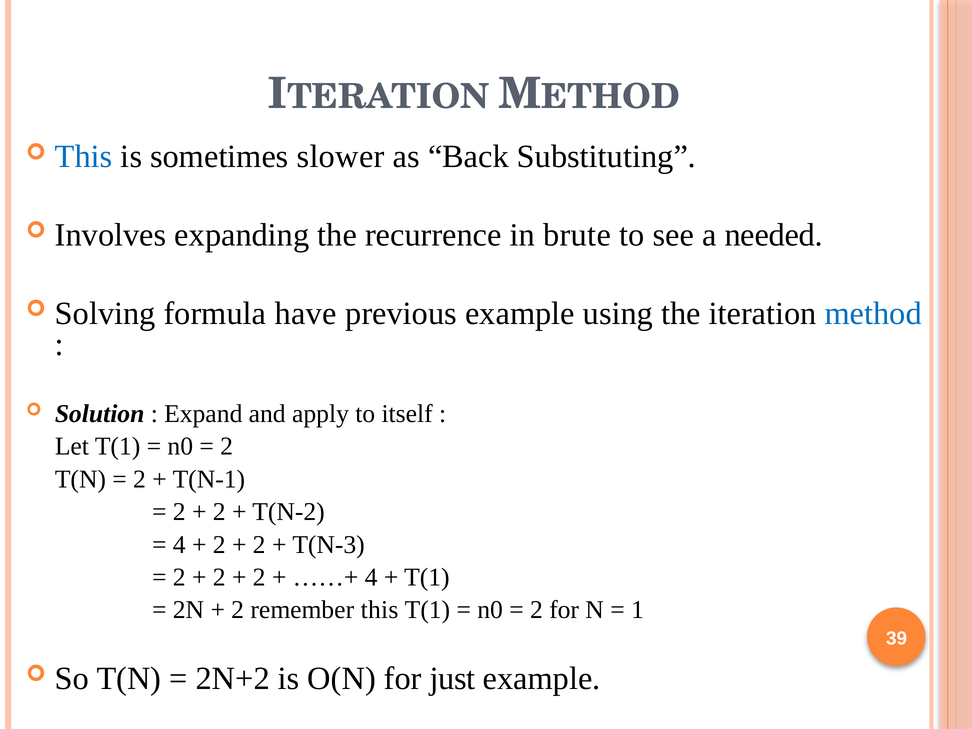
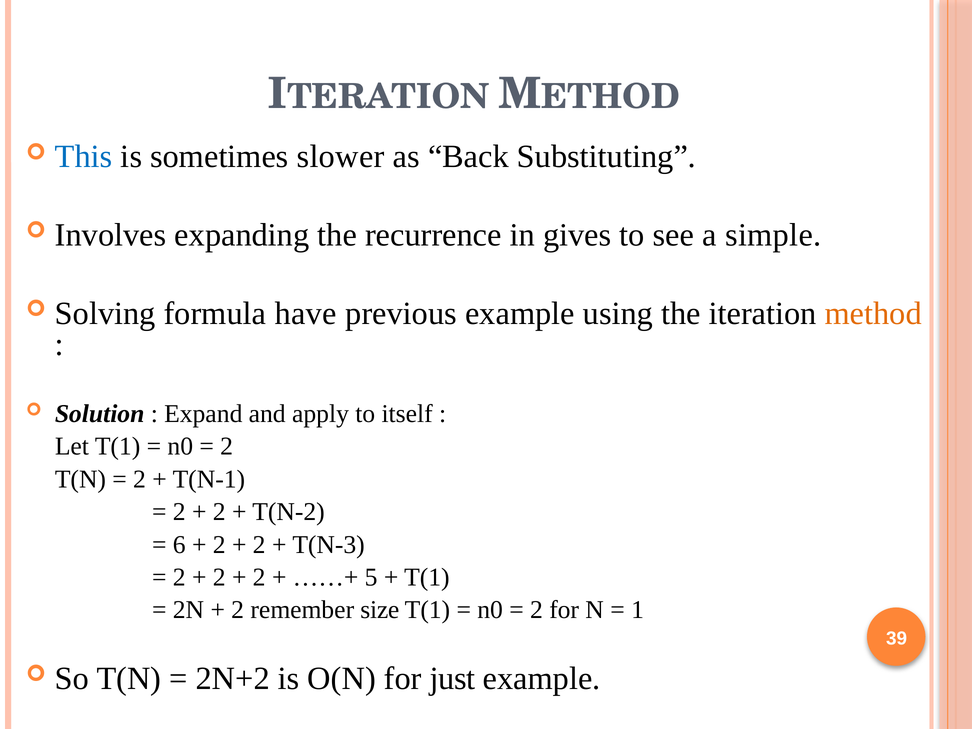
brute: brute -> gives (577, 235)
needed: needed -> simple (773, 235)
method colour: blue -> orange (873, 314)
4: 4 -> 6 (179, 545)
4: 4 -> 5 (371, 577)
remember this: this -> size (380, 610)
